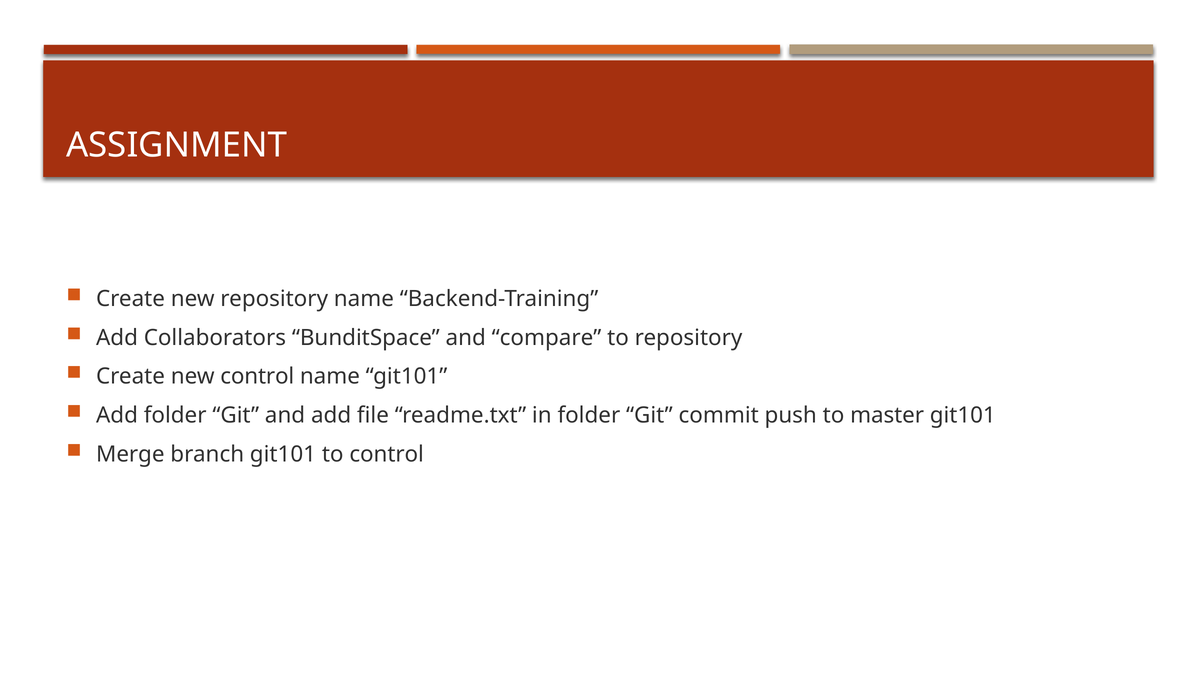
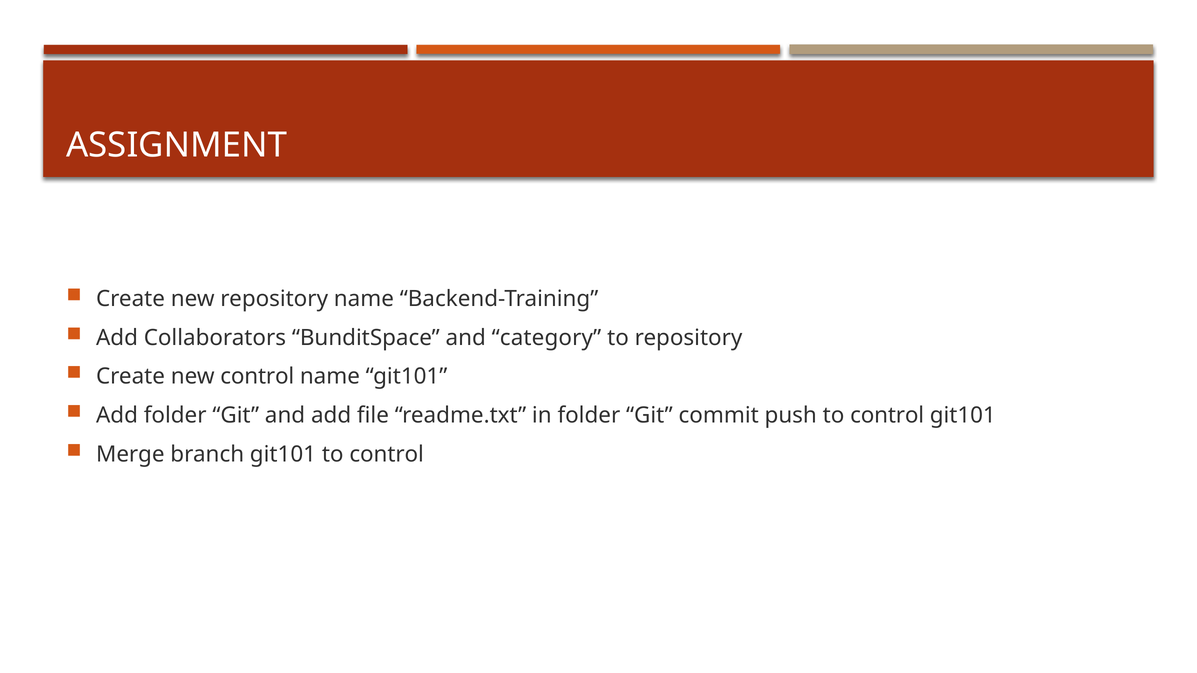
compare: compare -> category (546, 338)
push to master: master -> control (887, 416)
